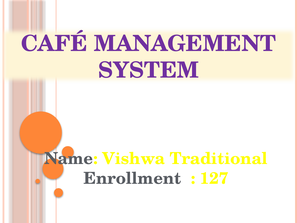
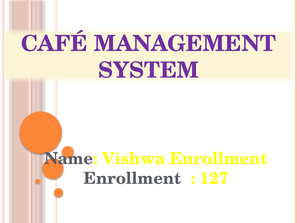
Vishwa Traditional: Traditional -> Enrollment (219, 159)
